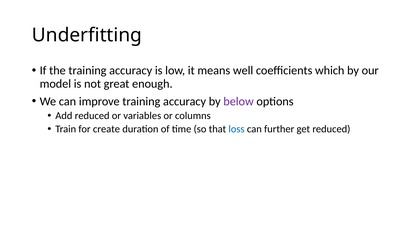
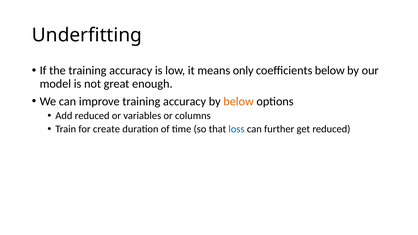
well: well -> only (243, 71)
coefficients which: which -> below (330, 71)
below colour: purple -> orange (239, 101)
